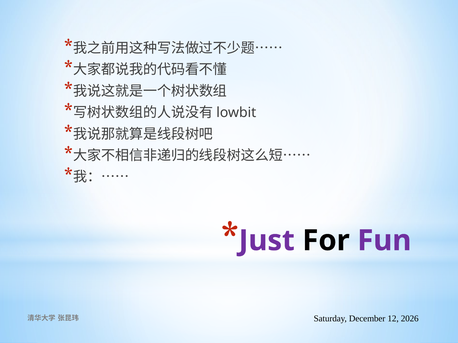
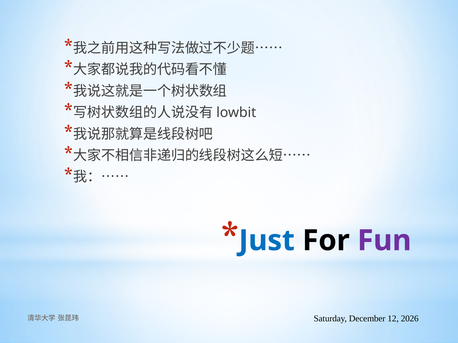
Just colour: purple -> blue (267, 241)
